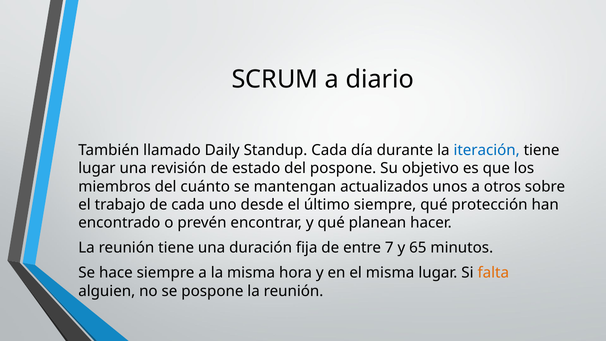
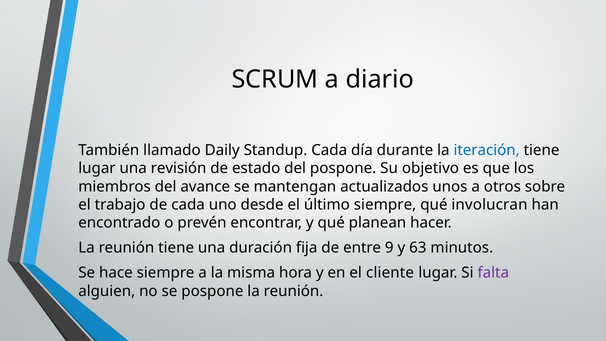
cuánto: cuánto -> avance (205, 187)
protección: protección -> involucran (489, 205)
7: 7 -> 9 (389, 248)
65: 65 -> 63 (418, 248)
el misma: misma -> cliente (390, 273)
falta colour: orange -> purple (493, 273)
